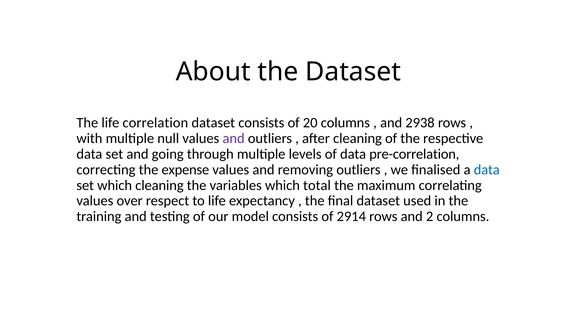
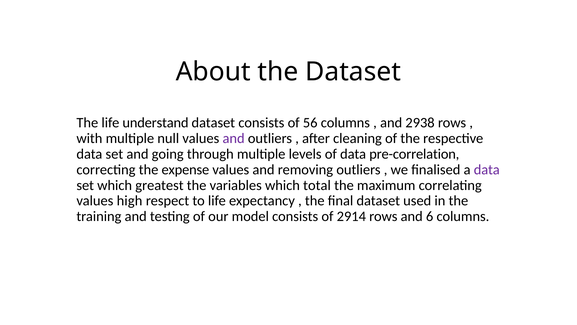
correlation: correlation -> understand (155, 123)
20: 20 -> 56 (310, 123)
data colour: blue -> purple (487, 169)
which cleaning: cleaning -> greatest (159, 185)
over: over -> high (130, 201)
2: 2 -> 6 (430, 216)
